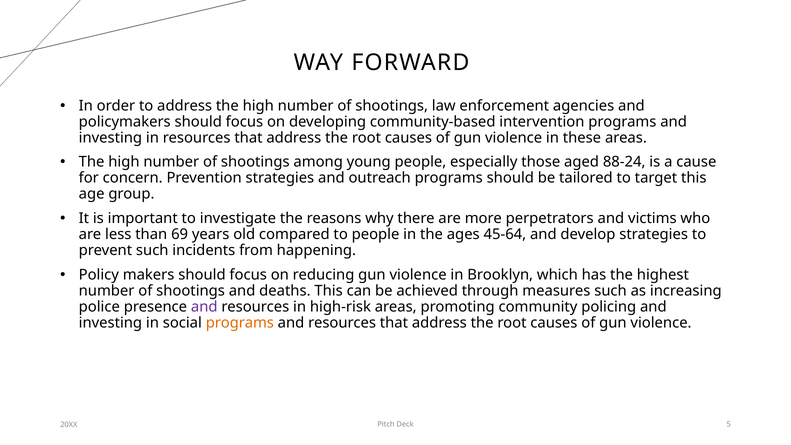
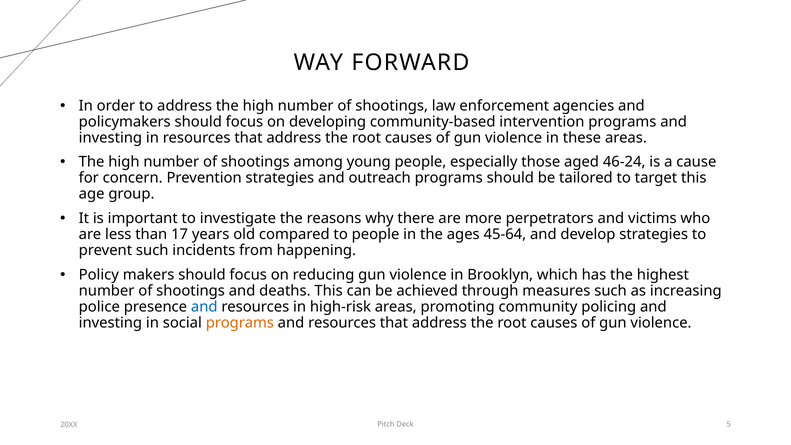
88-24: 88-24 -> 46-24 (624, 162)
69: 69 -> 17 (180, 234)
and colour: purple -> blue (204, 307)
